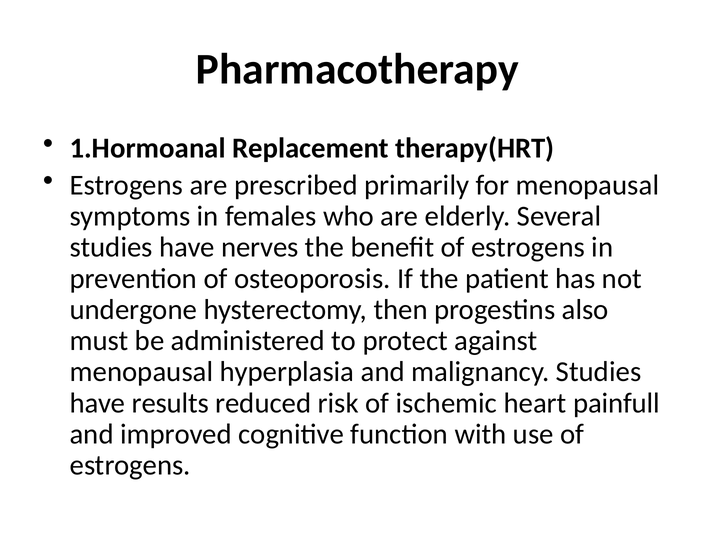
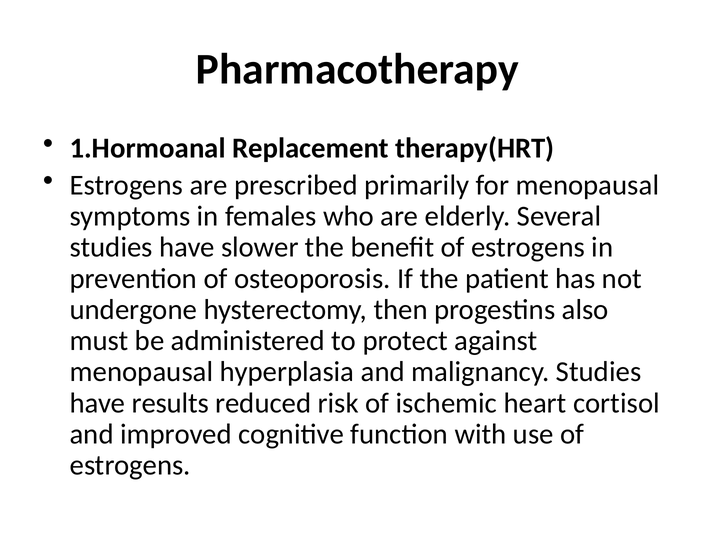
nerves: nerves -> slower (260, 247)
painfull: painfull -> cortisol (616, 403)
